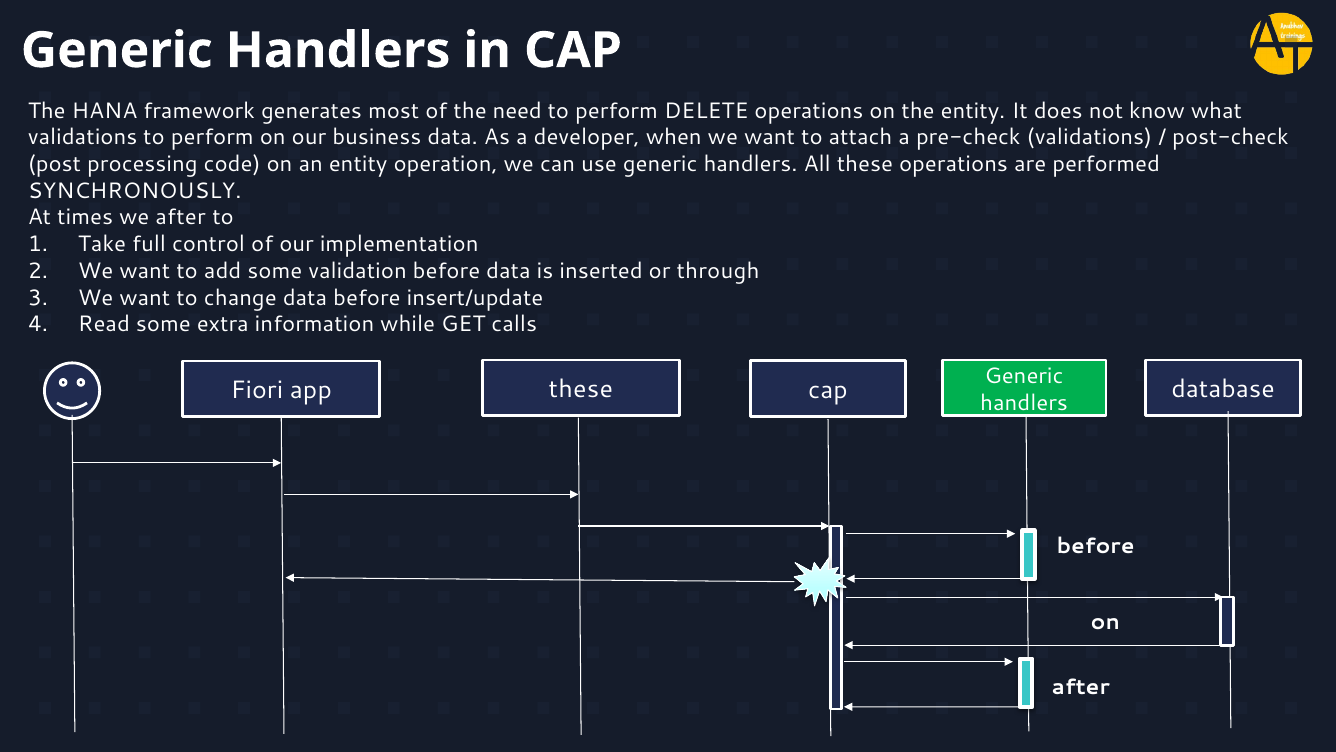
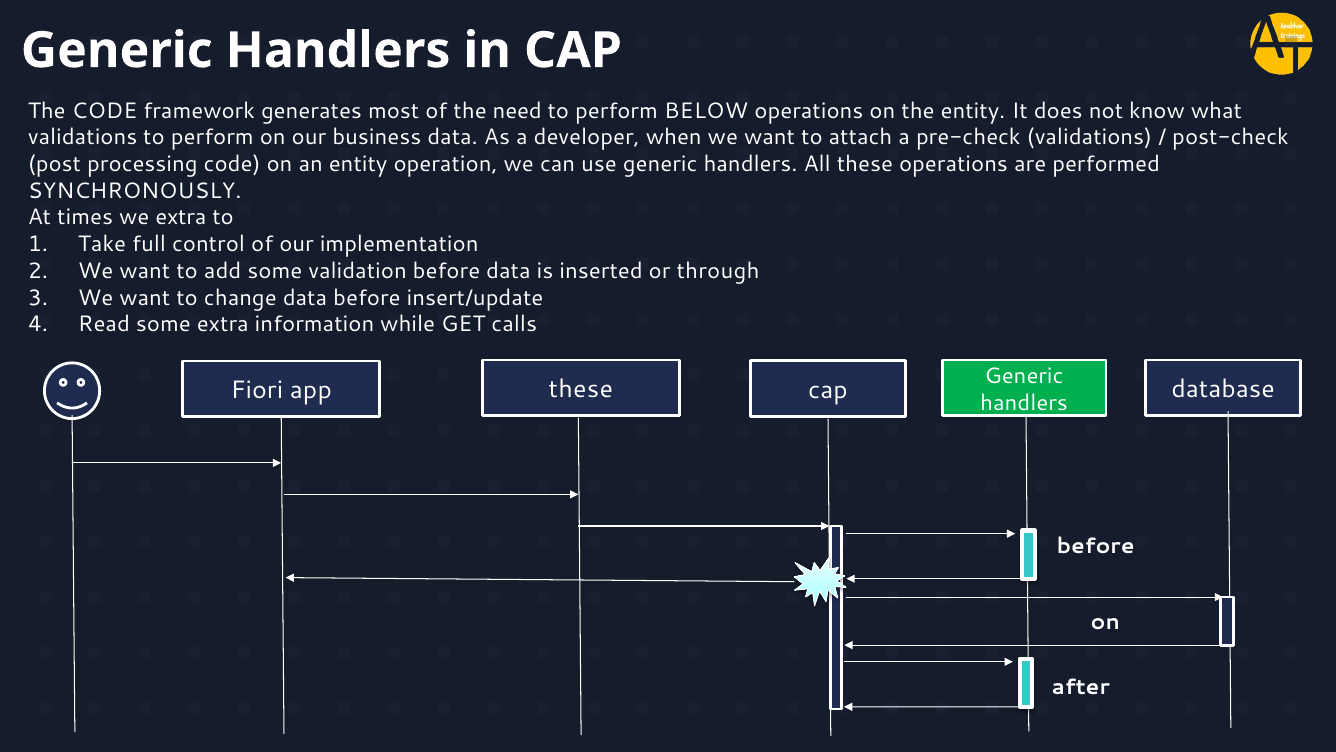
The HANA: HANA -> CODE (105, 111)
DELETE: DELETE -> BELOW (706, 111)
we after: after -> extra (181, 218)
